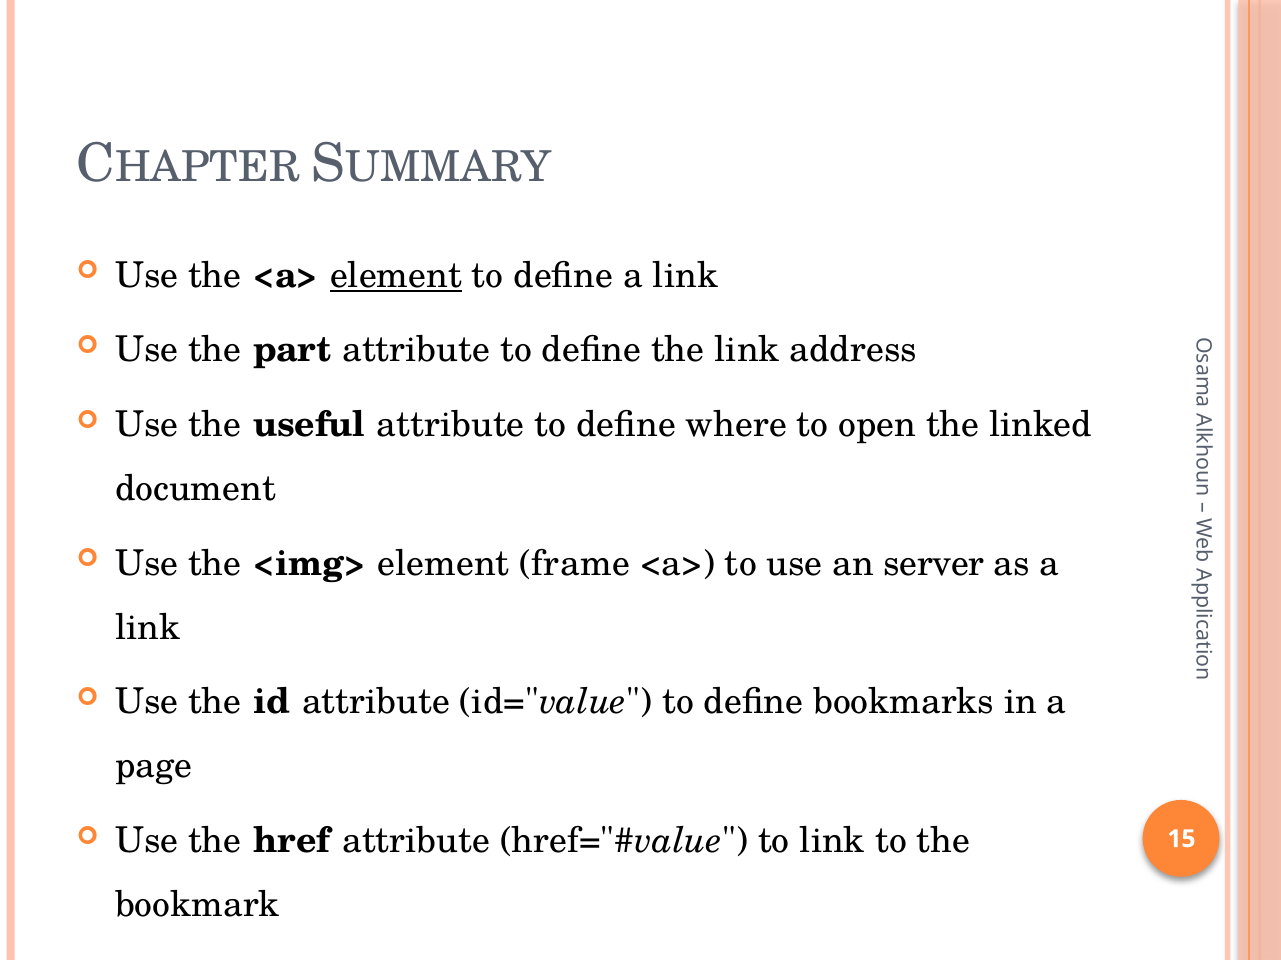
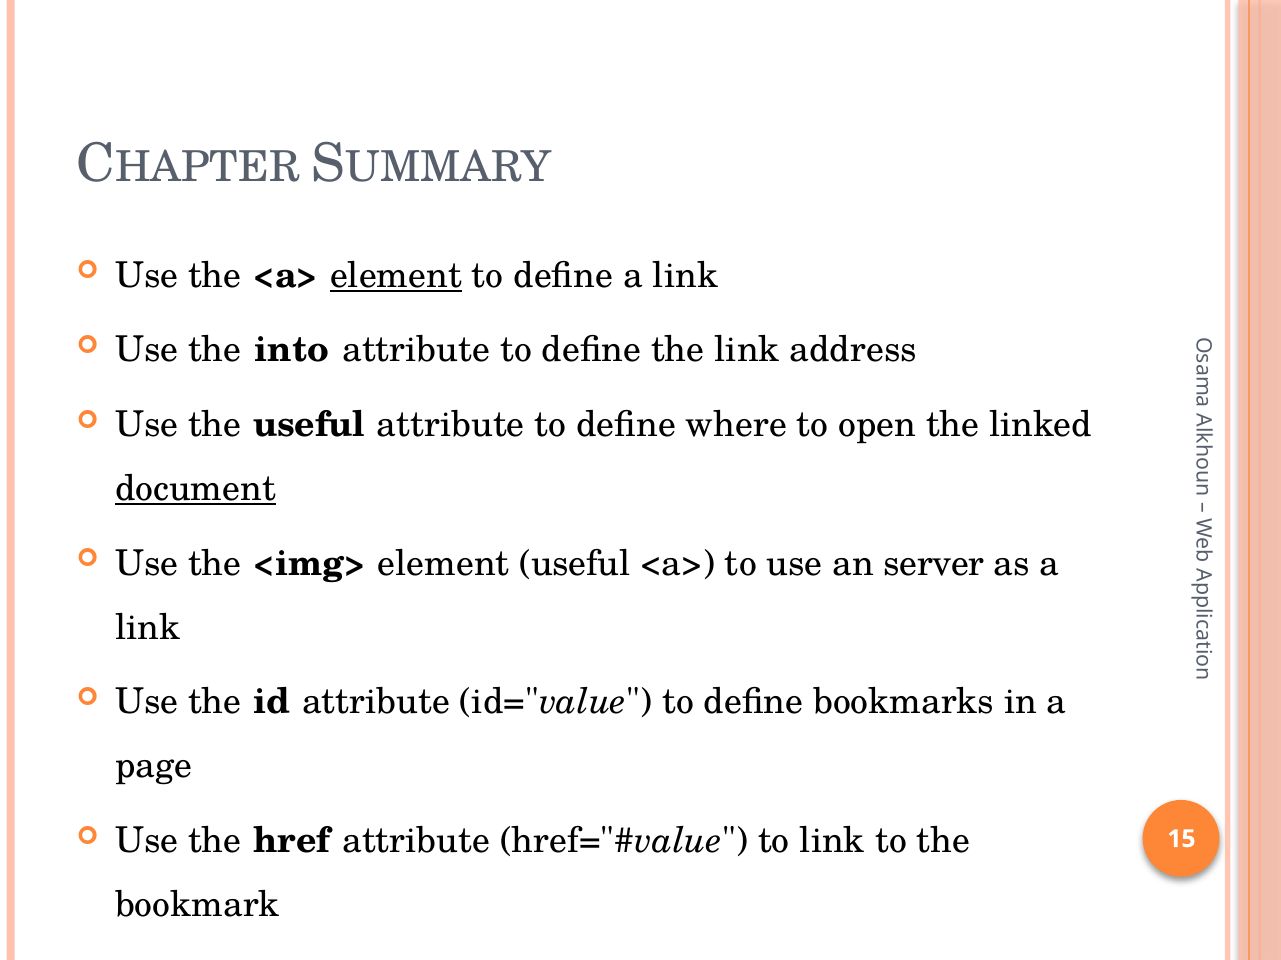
part: part -> into (292, 350)
document underline: none -> present (196, 489)
element frame: frame -> useful (575, 564)
